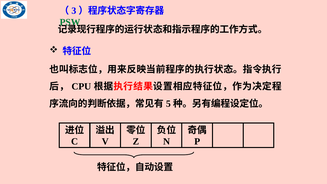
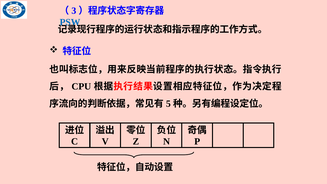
PSW colour: green -> blue (70, 22)
